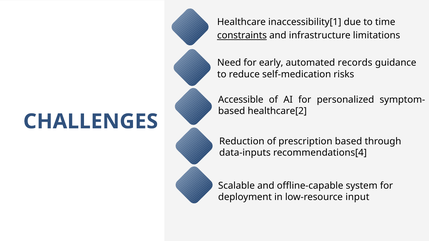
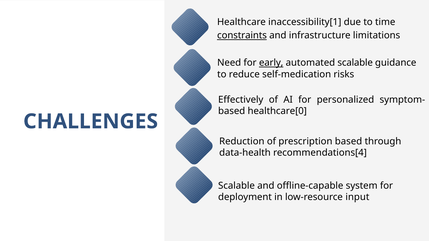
early underline: none -> present (271, 63)
automated records: records -> scalable (355, 63)
Accessible: Accessible -> Effectively (241, 100)
healthcare[2: healthcare[2 -> healthcare[0 (277, 111)
data-inputs: data-inputs -> data-health (245, 153)
